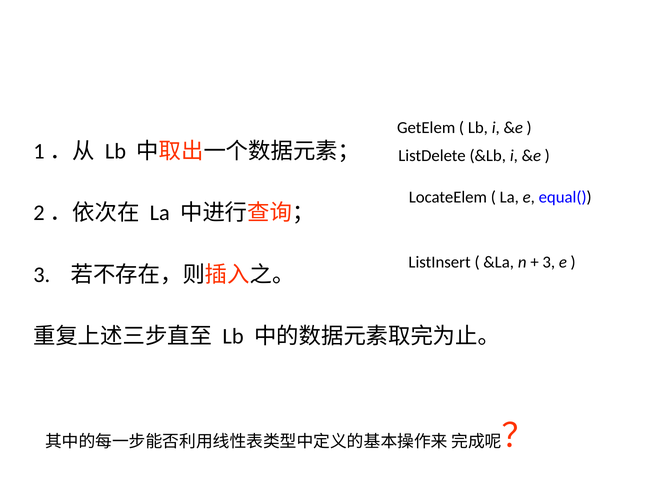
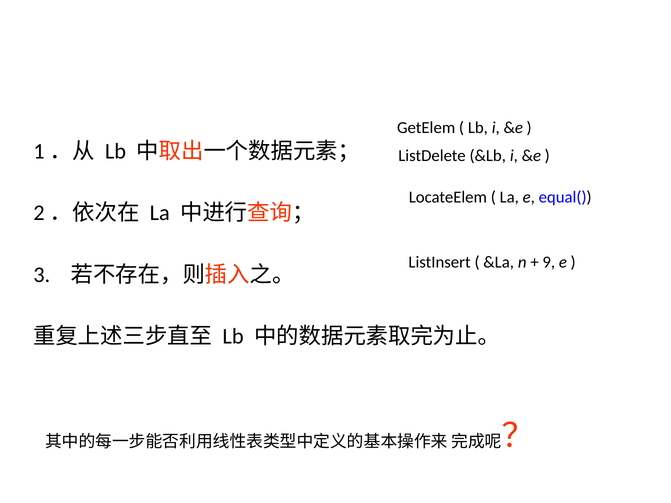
3: 3 -> 9 (549, 262)
